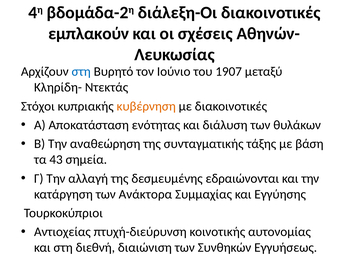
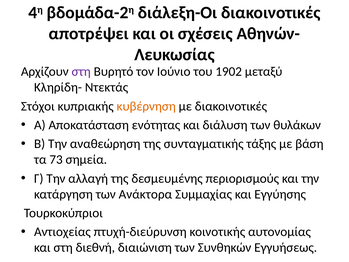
εμπλακούν: εμπλακούν -> αποτρέψει (89, 34)
στη colour: blue -> purple (81, 72)
1907: 1907 -> 1902 (229, 72)
43: 43 -> 73 (56, 160)
εδραιώνονται: εδραιώνονται -> περιορισμούς (242, 178)
